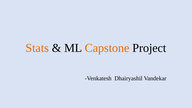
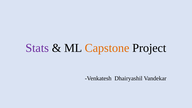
Stats colour: orange -> purple (37, 48)
